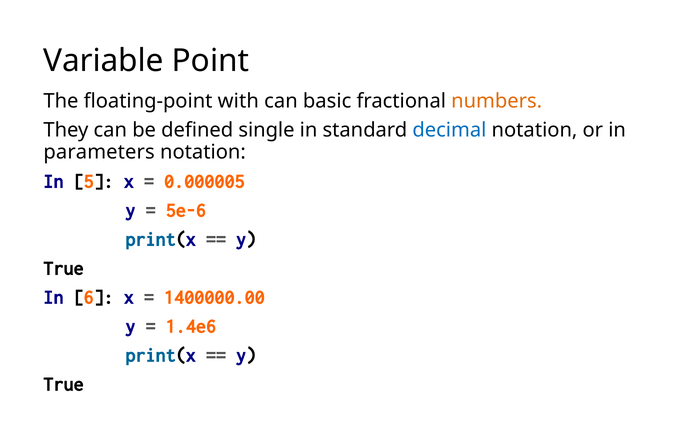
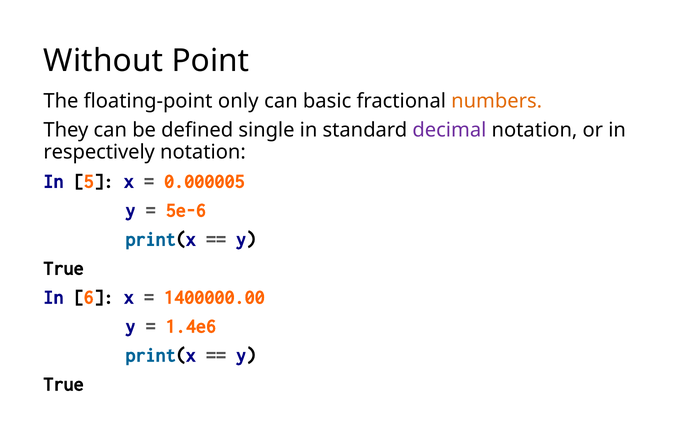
Variable: Variable -> Without (103, 61)
with: with -> only (238, 101)
decimal colour: blue -> purple (449, 130)
parameters: parameters -> respectively (99, 152)
